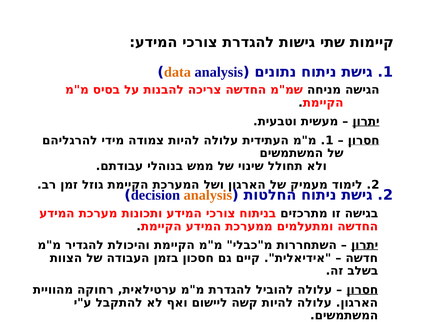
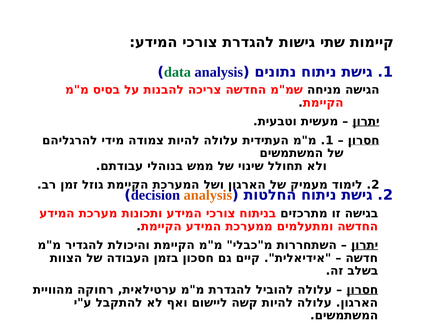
data colour: orange -> green (177, 72)
